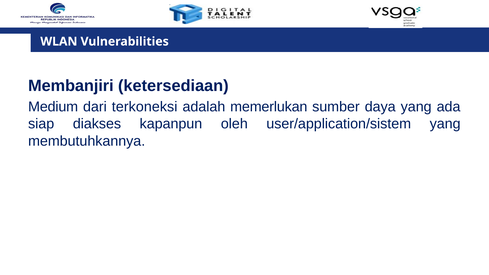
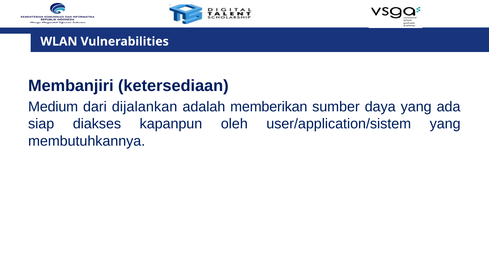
terkoneksi: terkoneksi -> dijalankan (145, 107)
memerlukan: memerlukan -> memberikan (269, 107)
